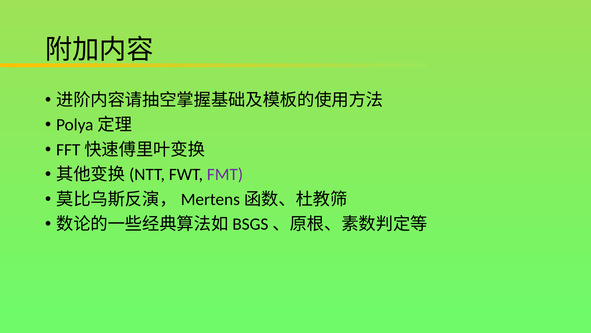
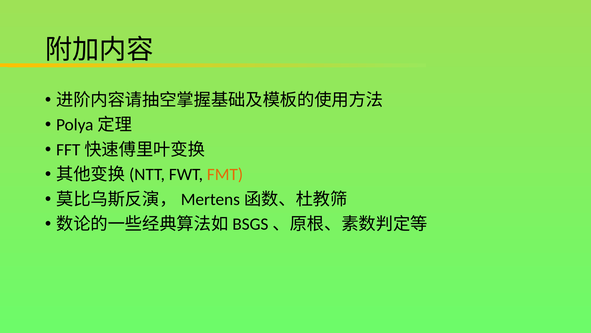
FMT colour: purple -> orange (225, 174)
